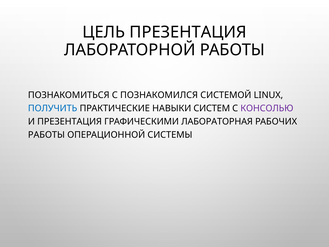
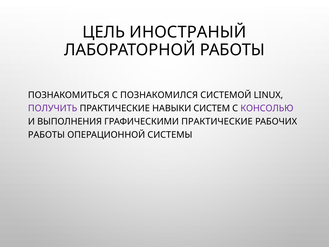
ЦЕЛЬ ПРЕЗЕНТАЦИЯ: ПРЕЗЕНТАЦИЯ -> ИНОСТРАНЫЙ (188, 32)
ПОЛУЧИТЬ colour: blue -> purple (53, 108)
И ПРЕЗЕНТАЦИЯ: ПРЕЗЕНТАЦИЯ -> ВЫПОЛНЕНИЯ (70, 121)
ГРАФИЧЕСКИМИ ЛАБОРАТОРНАЯ: ЛАБОРАТОРНАЯ -> ПРАКТИЧЕСКИЕ (217, 121)
